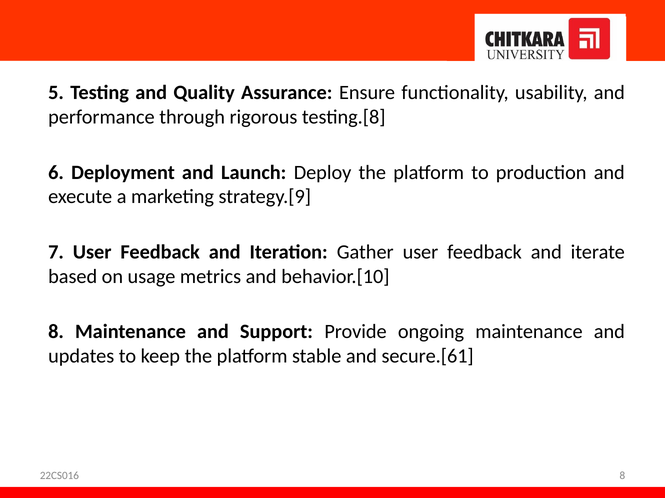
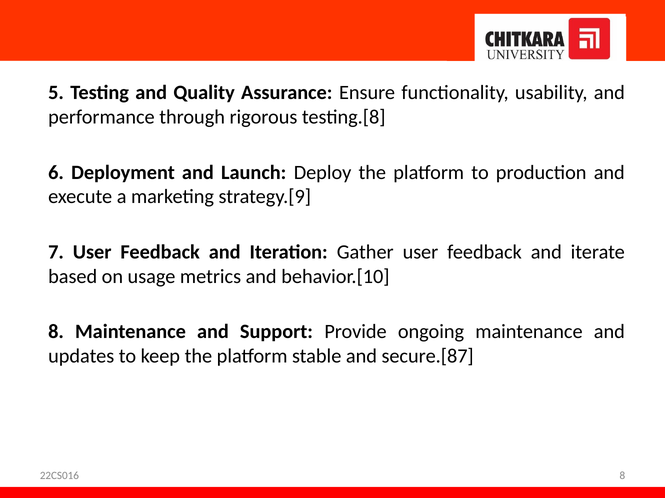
secure.[61: secure.[61 -> secure.[87 (428, 357)
